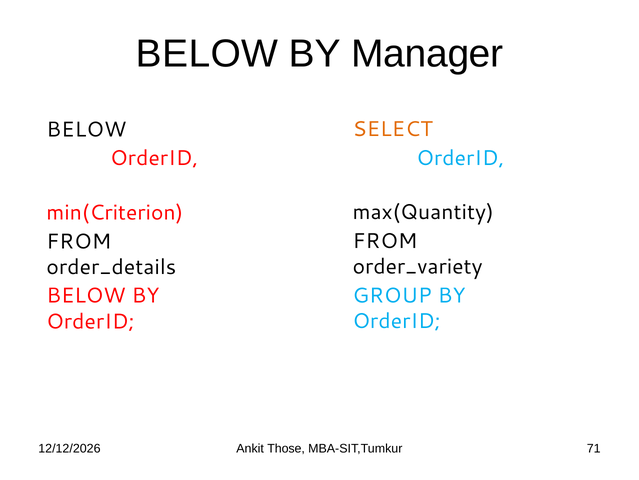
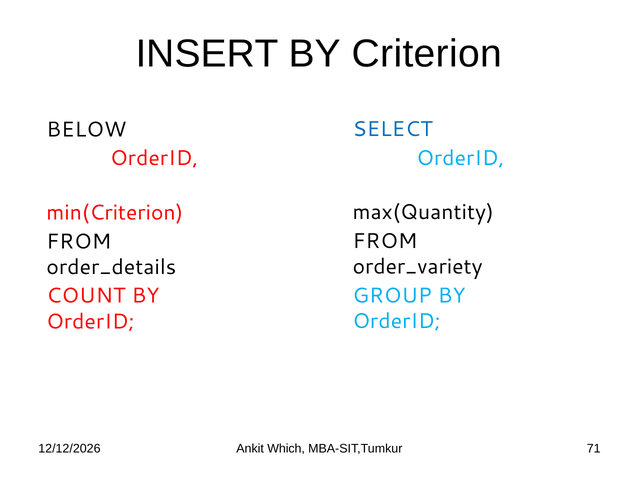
BELOW: BELOW -> INSERT (207, 54)
Manager: Manager -> Criterion (427, 54)
SELECT colour: orange -> blue (393, 129)
BELOW: BELOW -> COUNT (86, 295)
Those: Those -> Which (286, 448)
